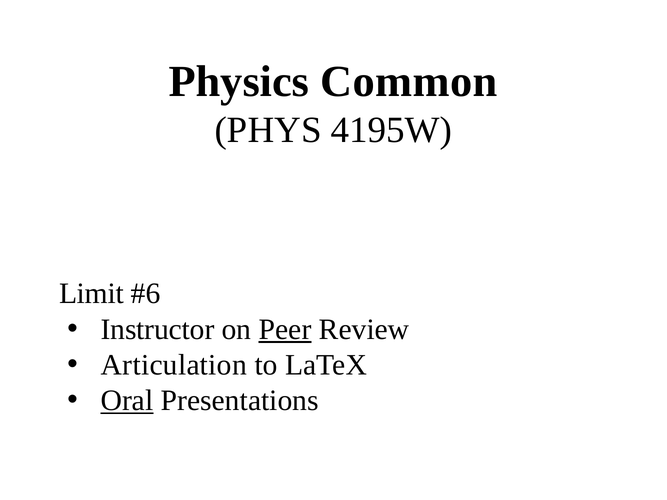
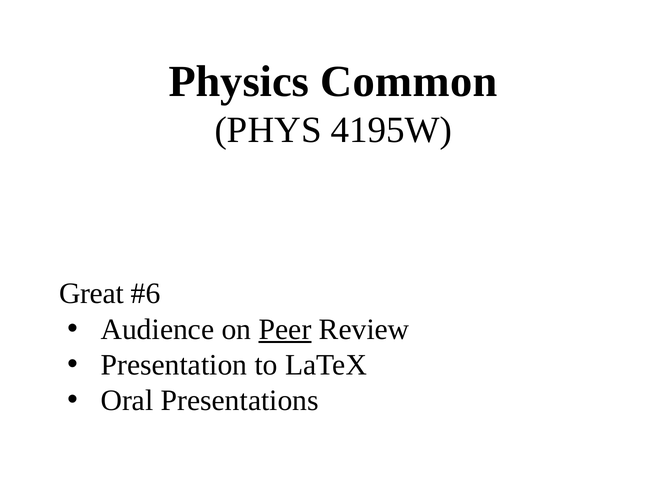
Limit: Limit -> Great (91, 294)
Instructor: Instructor -> Audience (157, 329)
Articulation: Articulation -> Presentation (174, 365)
Oral underline: present -> none (127, 401)
